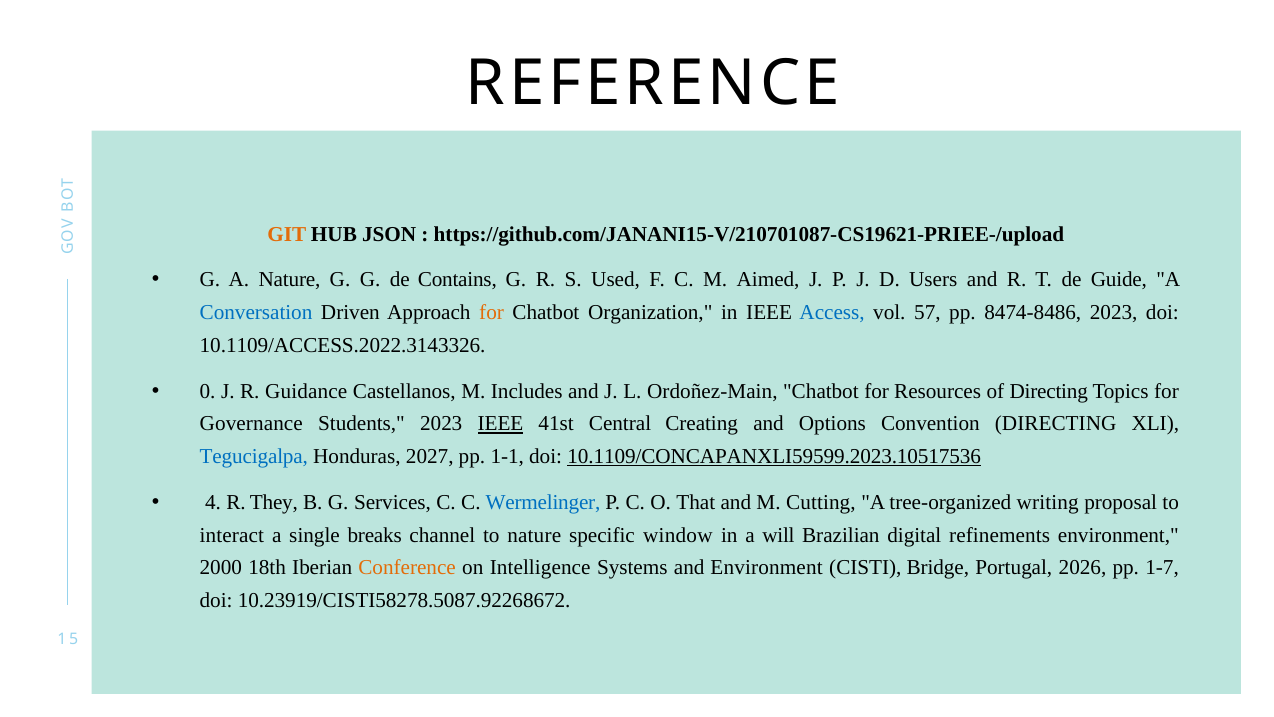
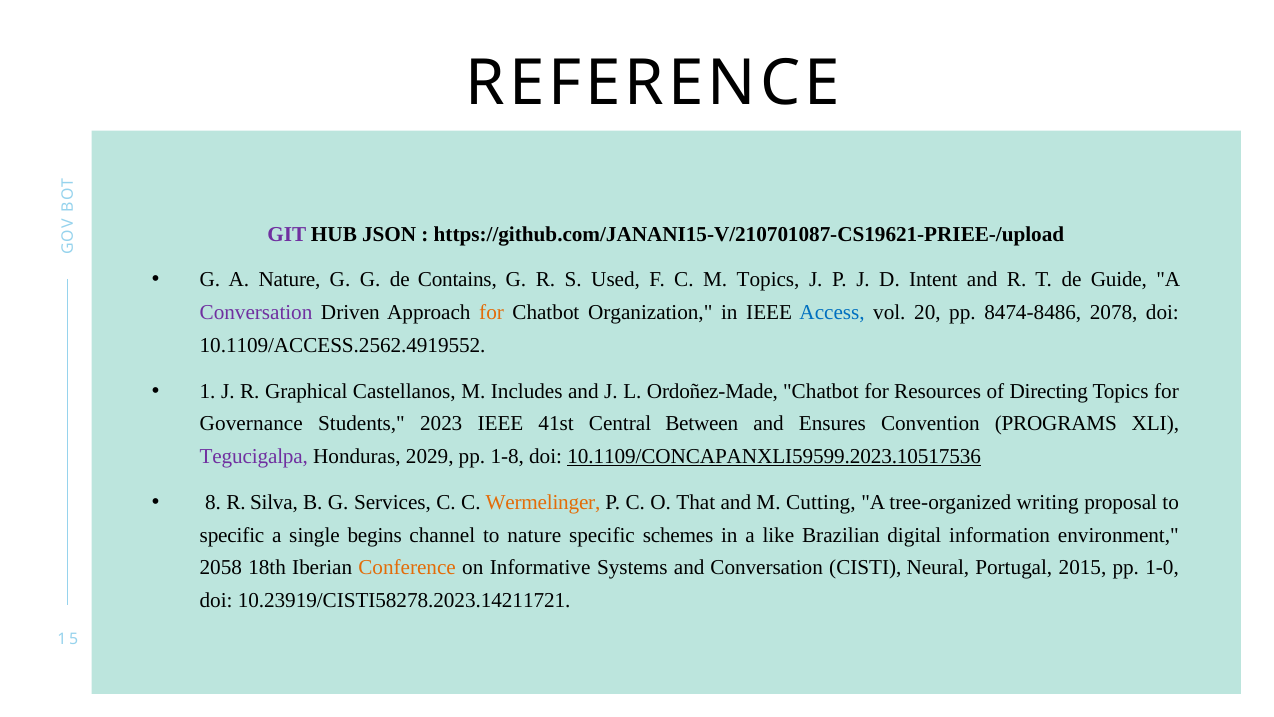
GIT colour: orange -> purple (287, 234)
M Aimed: Aimed -> Topics (768, 280)
Users: Users -> Intent (933, 280)
Conversation colour: blue -> purple (256, 312)
57: 57 -> 20 (927, 312)
8474-8486 2023: 2023 -> 2078 (1114, 312)
10.1109/ACCESS.2022.3143326: 10.1109/ACCESS.2022.3143326 -> 10.1109/ACCESS.2562.4919552 (343, 345)
0: 0 -> 1 (208, 391)
Guidance: Guidance -> Graphical (306, 391)
Ordoñez-Main: Ordoñez-Main -> Ordoñez-Made (712, 391)
IEEE underline: present -> none (500, 424)
Creating: Creating -> Between (702, 424)
Options: Options -> Ensures (832, 424)
Convention DIRECTING: DIRECTING -> PROGRAMS (1056, 424)
Tegucigalpa colour: blue -> purple (254, 456)
2027: 2027 -> 2029 (430, 456)
1-1: 1-1 -> 1-8 (507, 456)
4: 4 -> 8 (213, 502)
They: They -> Silva (274, 502)
Wermelinger colour: blue -> orange (543, 502)
interact: interact -> specific (232, 535)
breaks: breaks -> begins (375, 535)
window: window -> schemes (678, 535)
will: will -> like (778, 535)
refinements: refinements -> information (1000, 535)
2000: 2000 -> 2058 (221, 568)
Intelligence: Intelligence -> Informative (540, 568)
and Environment: Environment -> Conversation (767, 568)
Bridge: Bridge -> Neural (938, 568)
2026: 2026 -> 2015 (1083, 568)
1-7: 1-7 -> 1-0 (1162, 568)
10.23919/CISTI58278.5087.92268672: 10.23919/CISTI58278.5087.92268672 -> 10.23919/CISTI58278.2023.14211721 (404, 600)
